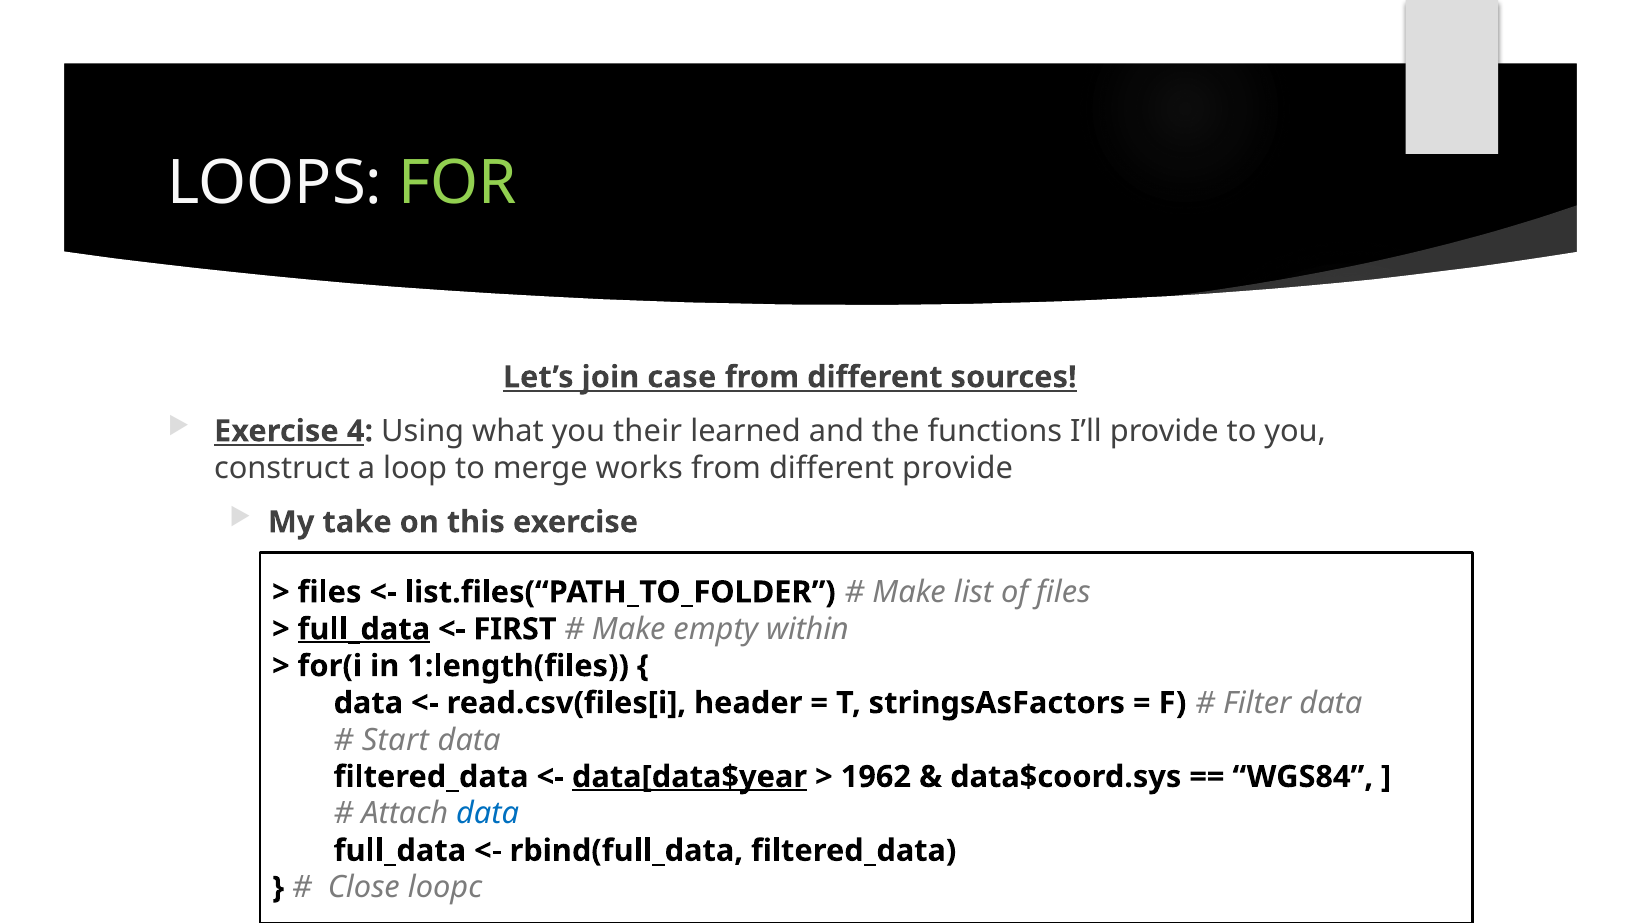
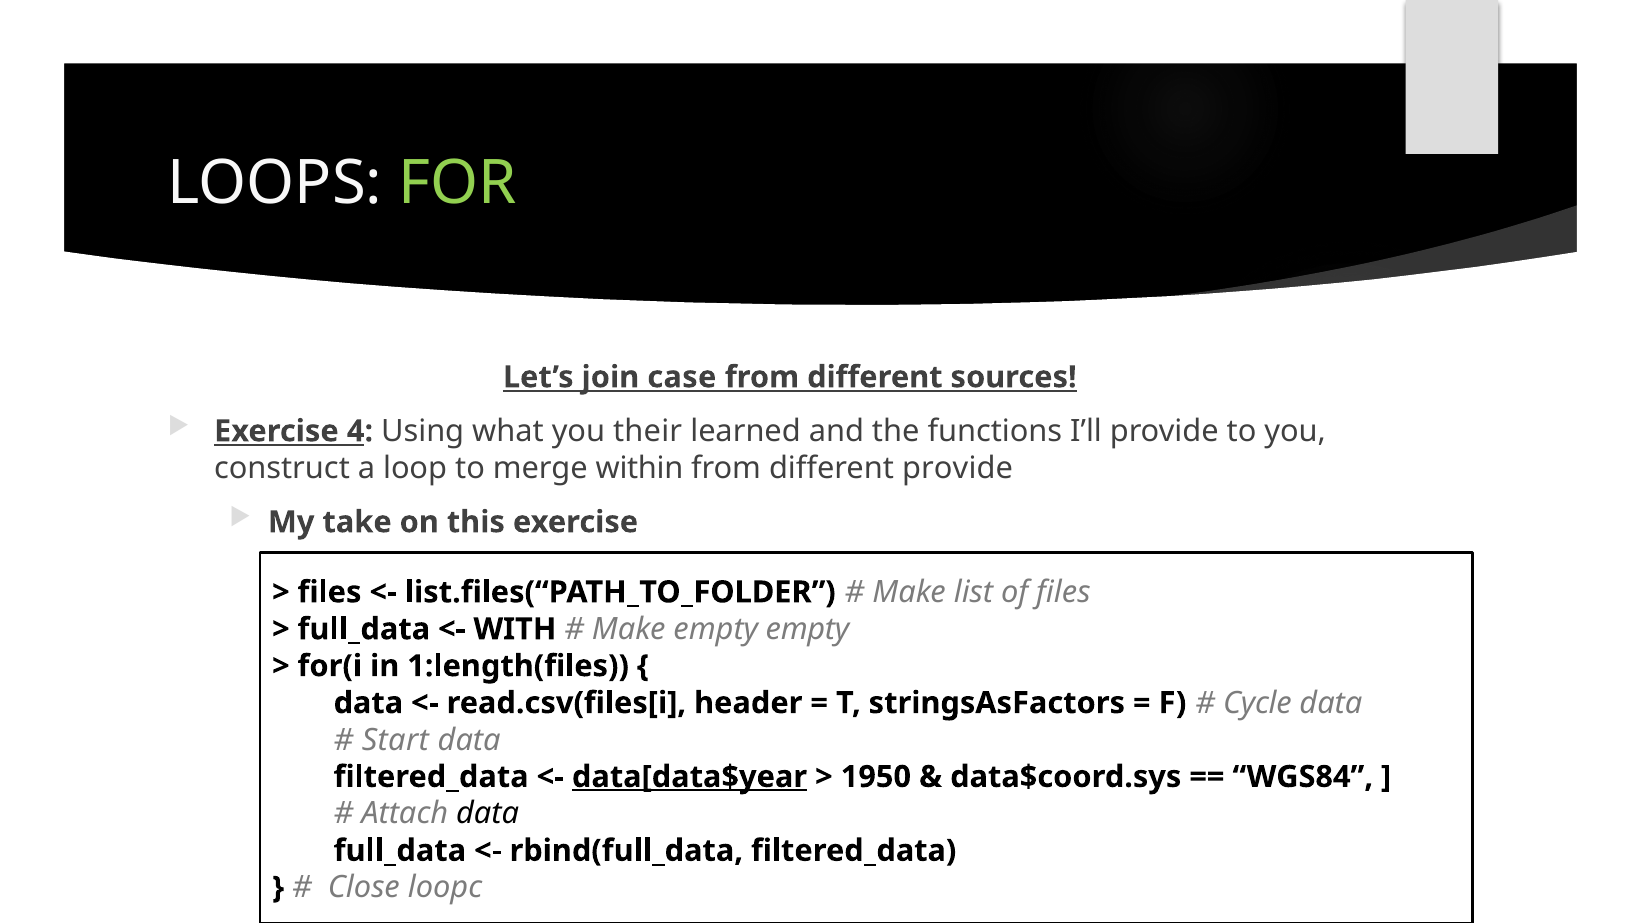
works: works -> within (639, 468)
full_data underline: present -> none (364, 630)
FIRST: FIRST -> WITH (515, 630)
empty within: within -> empty (807, 630)
Filter: Filter -> Cycle (1257, 703)
1962: 1962 -> 1950 (876, 777)
data colour: blue -> black (488, 814)
